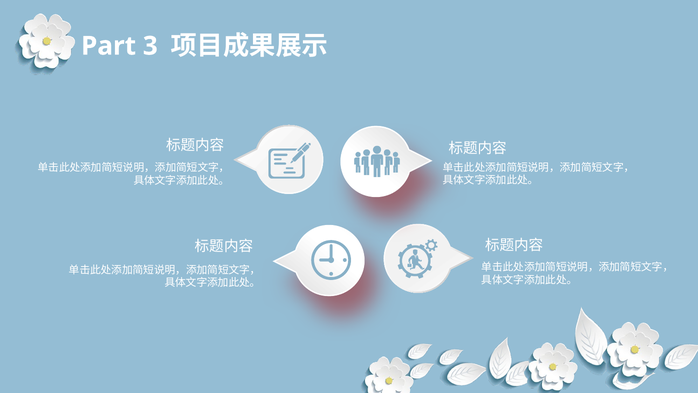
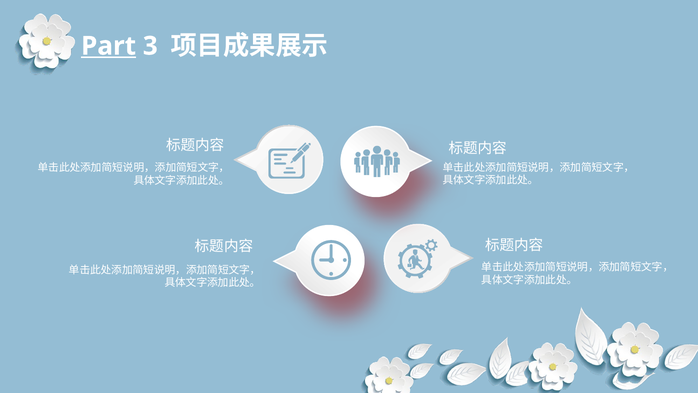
Part underline: none -> present (109, 46)
